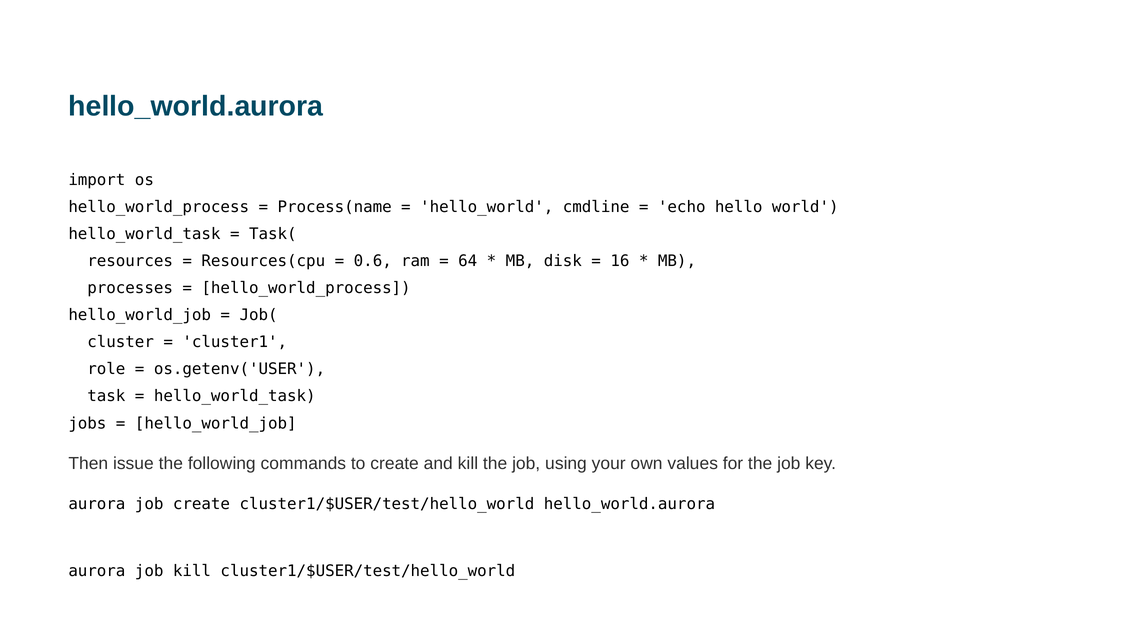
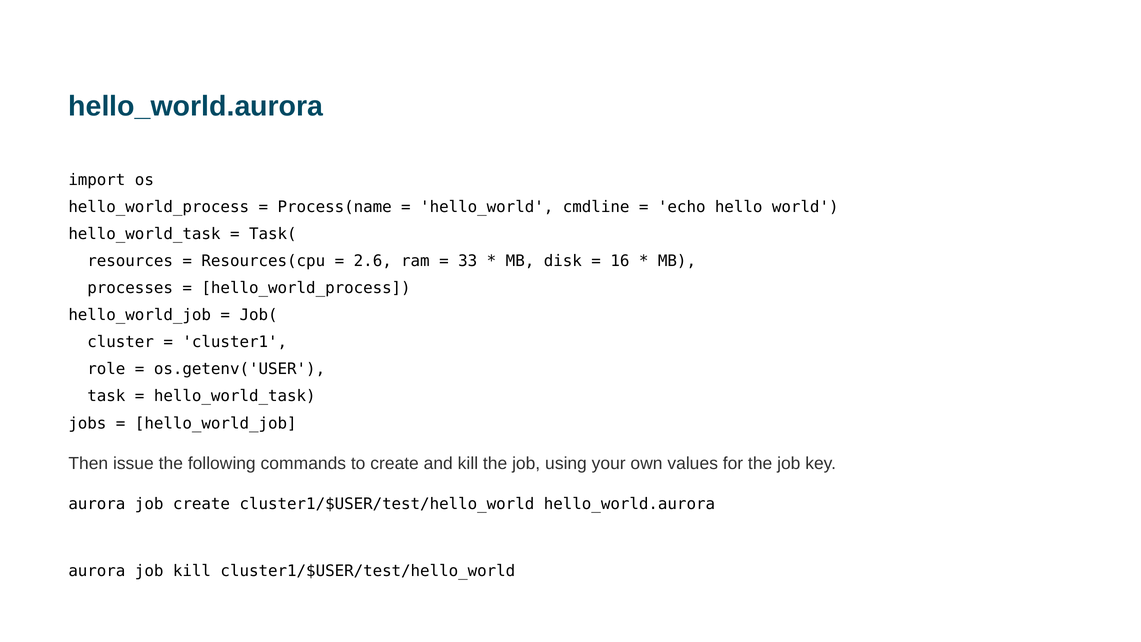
0.6: 0.6 -> 2.6 (373, 261)
64: 64 -> 33 (468, 261)
